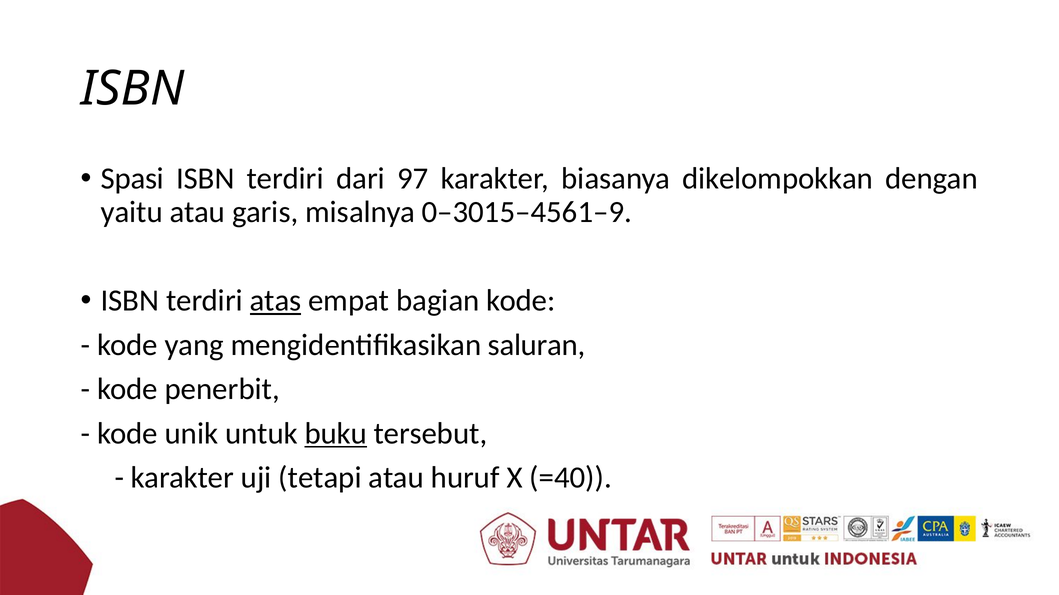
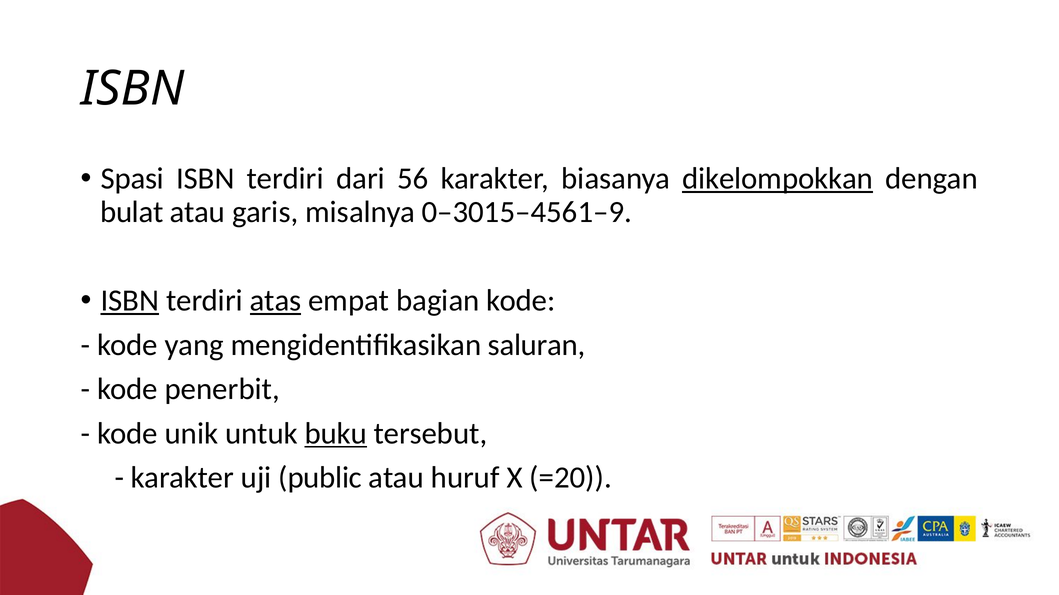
97: 97 -> 56 (413, 179)
dikelompokkan underline: none -> present (778, 179)
yaitu: yaitu -> bulat (132, 212)
ISBN underline: none -> present (130, 301)
tetapi: tetapi -> public (320, 478)
=40: =40 -> =20 (571, 478)
